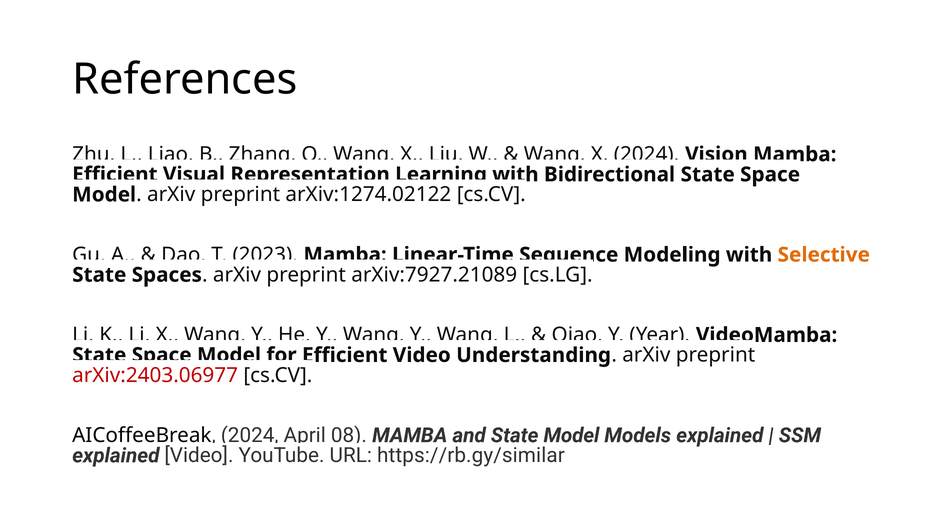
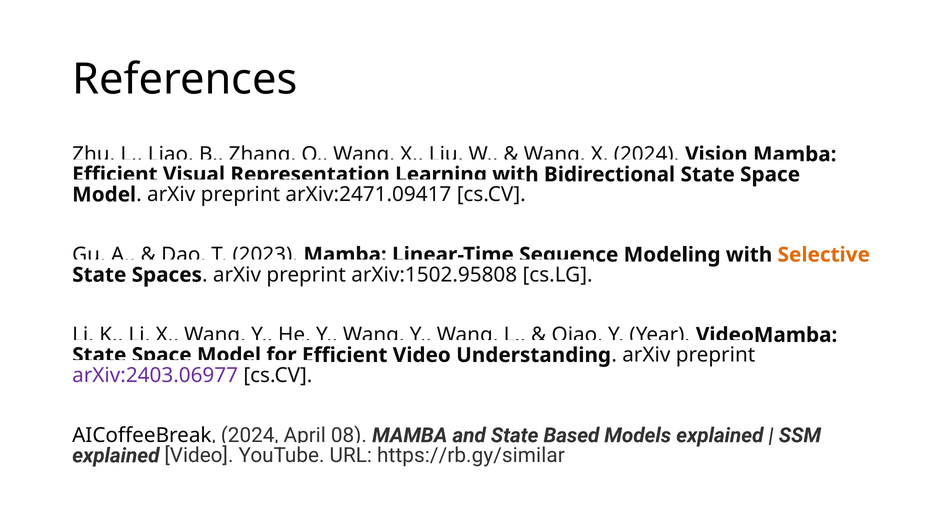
arXiv:1274.02122: arXiv:1274.02122 -> arXiv:2471.09417 (368, 195)
arXiv:7927.21089: arXiv:7927.21089 -> arXiv:1502.95808 (434, 275)
arXiv:2403.06977 colour: red -> purple (155, 376)
Model: Model -> Based (571, 436)
